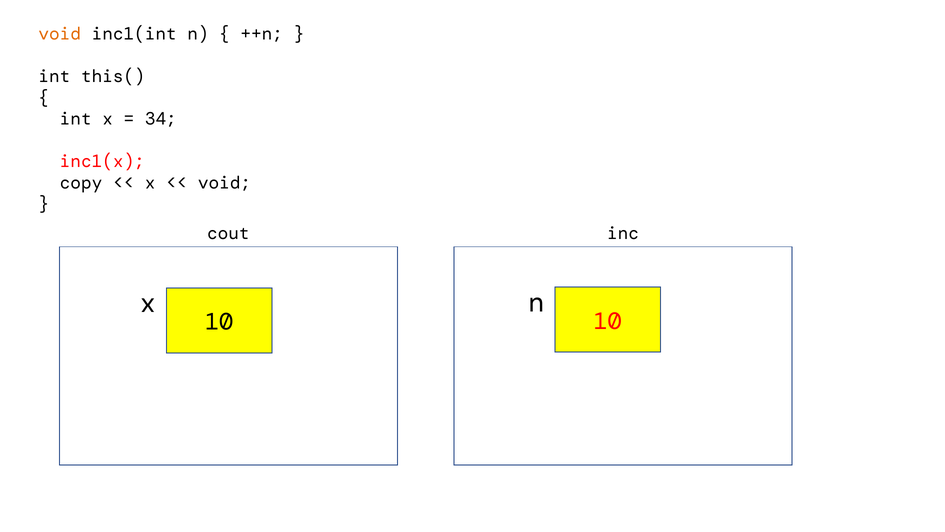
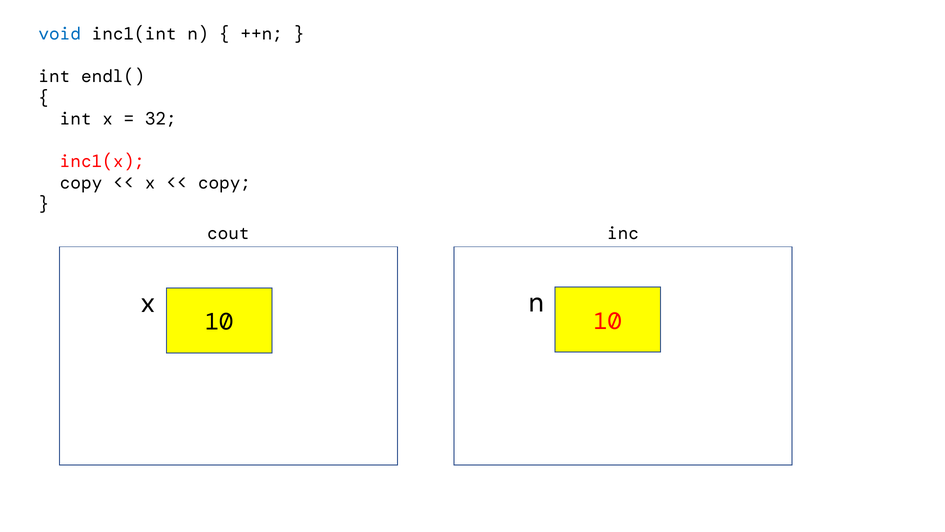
void colour: orange -> blue (60, 34)
this(: this( -> endl( (113, 76)
34: 34 -> 32 (161, 119)
void: void -> copy (225, 183)
